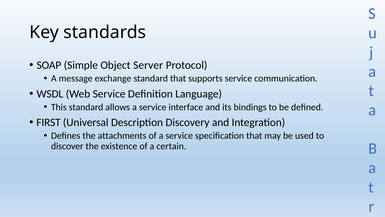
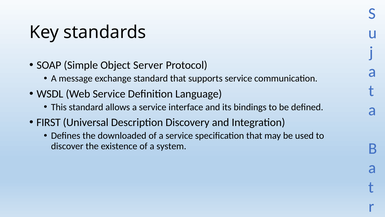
attachments: attachments -> downloaded (122, 135)
certain: certain -> system (171, 146)
